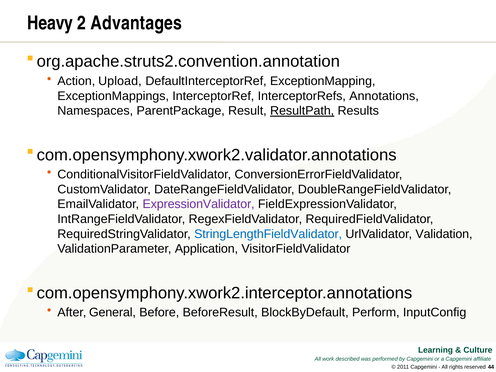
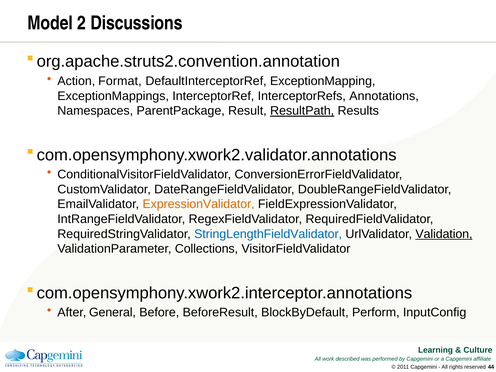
Heavy: Heavy -> Model (50, 23)
Advantages: Advantages -> Discussions (136, 23)
Upload: Upload -> Format (120, 81)
ExpressionValidator colour: purple -> orange (199, 204)
Validation underline: none -> present (444, 234)
Application: Application -> Collections (206, 249)
